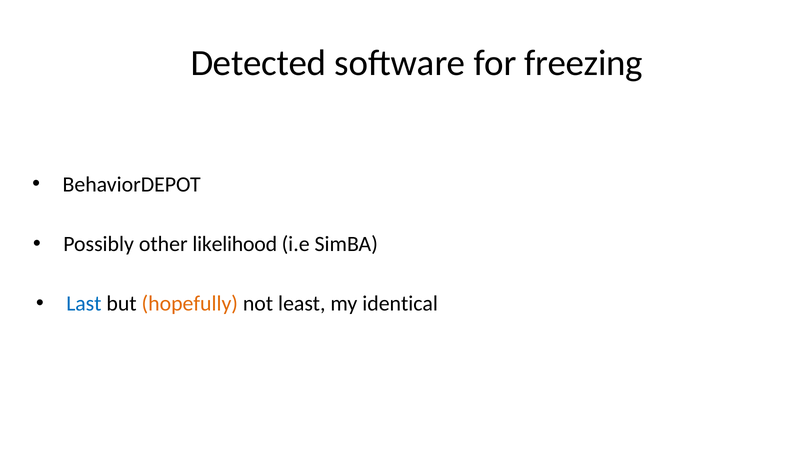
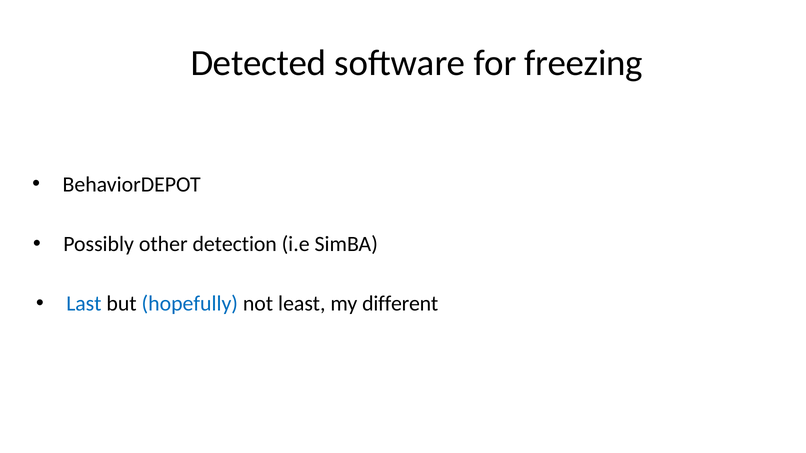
likelihood: likelihood -> detection (235, 244)
hopefully colour: orange -> blue (190, 304)
identical: identical -> different (400, 304)
